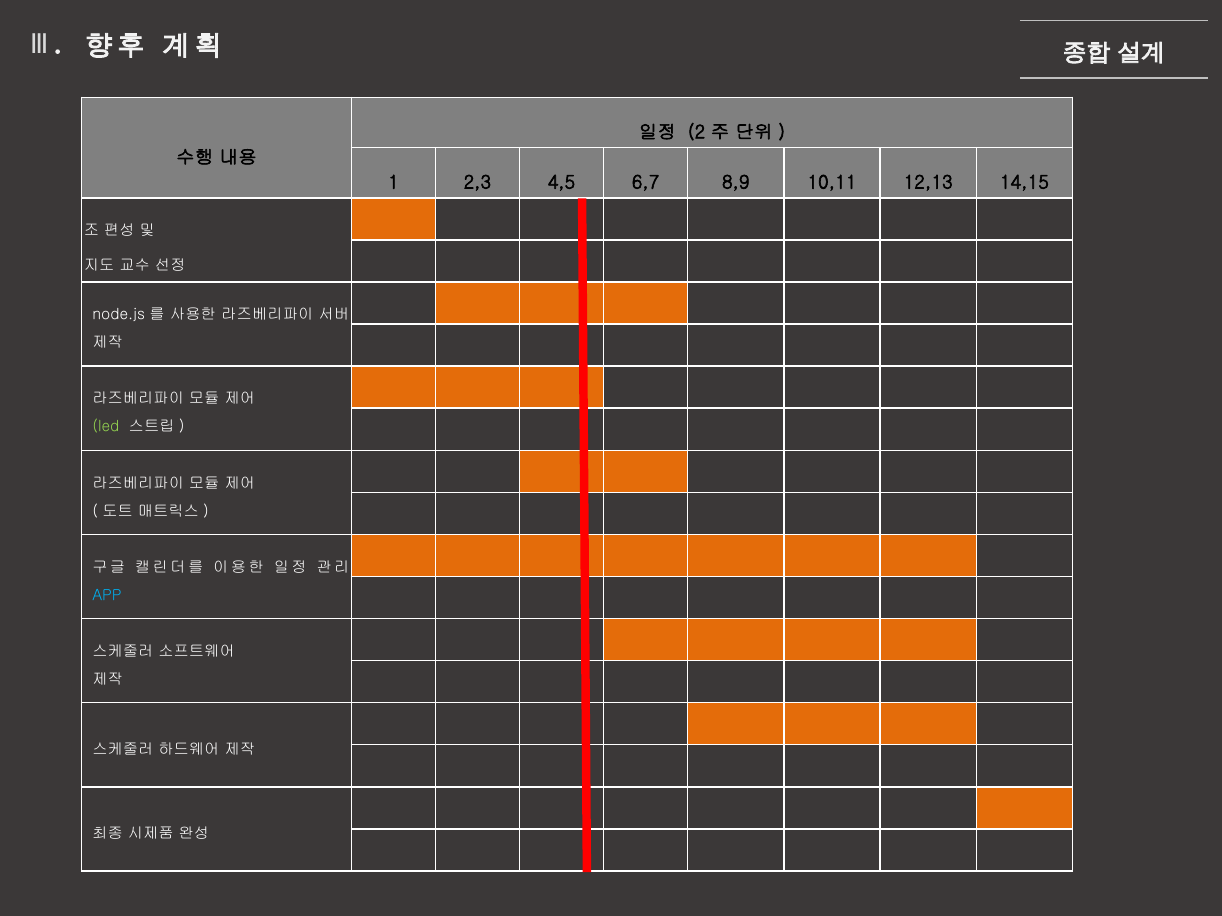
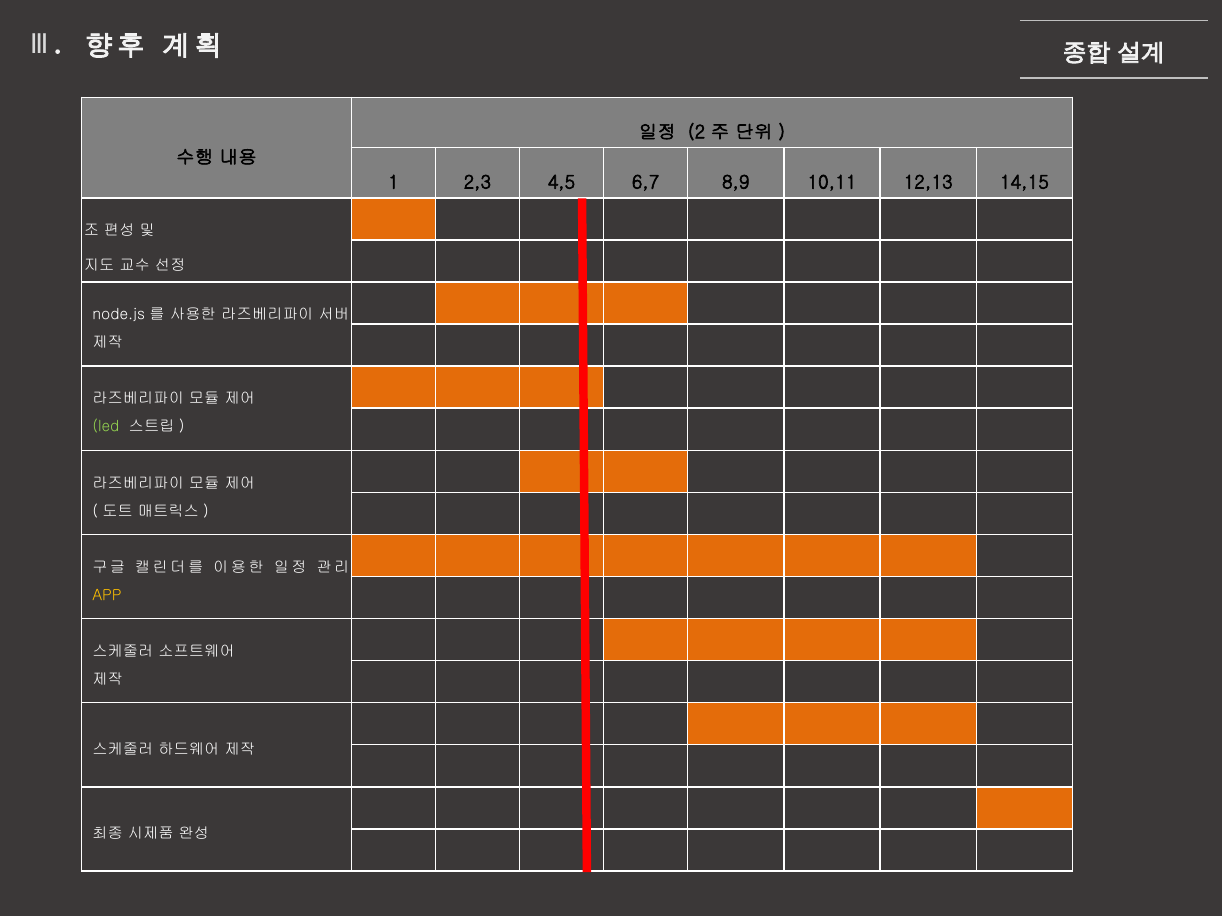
APP colour: light blue -> yellow (107, 596)
